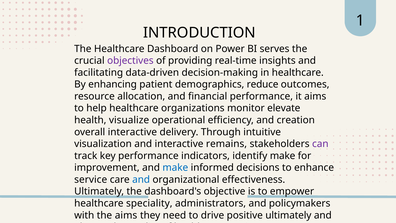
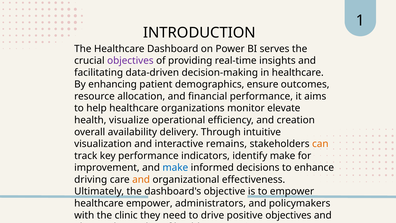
reduce: reduce -> ensure (263, 84)
overall interactive: interactive -> availability (132, 132)
can colour: purple -> orange (320, 144)
service: service -> driving (91, 179)
and colour: blue -> orange (141, 179)
healthcare speciality: speciality -> empower (149, 203)
the aims: aims -> clinic (126, 215)
positive ultimately: ultimately -> objectives (288, 215)
